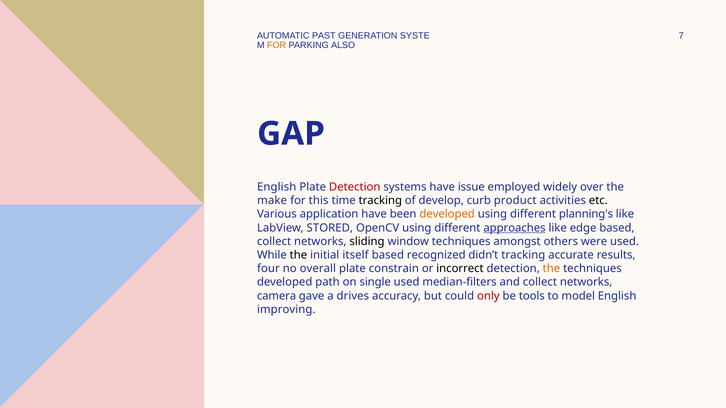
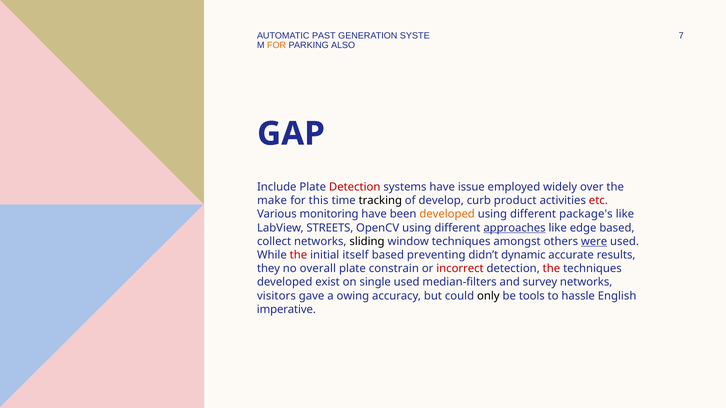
English: English -> Include (277, 187)
etc colour: black -> red (598, 201)
application: application -> monitoring (329, 214)
planning's: planning's -> package's (586, 214)
STORED: STORED -> STREETS (330, 228)
were underline: none -> present (594, 242)
the colour: black -> red (298, 255)
recognized: recognized -> preventing (436, 255)
didn’t tracking: tracking -> dynamic (523, 255)
four: four -> they (268, 269)
incorrect colour: black -> red (460, 269)
the colour: orange -> red (551, 269)
path: path -> exist (328, 283)
and collect: collect -> survey (540, 283)
camera: camera -> visitors (276, 296)
drives: drives -> owing (353, 296)
only colour: red -> black (488, 296)
model: model -> hassle (578, 296)
improving: improving -> imperative (286, 310)
